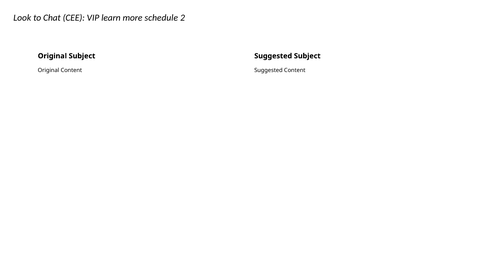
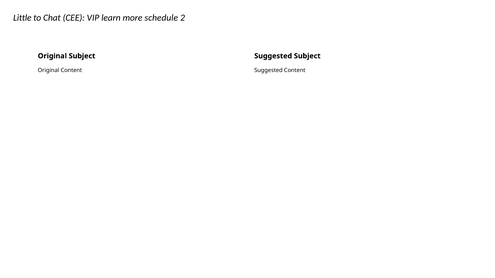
Look: Look -> Little (22, 18)
